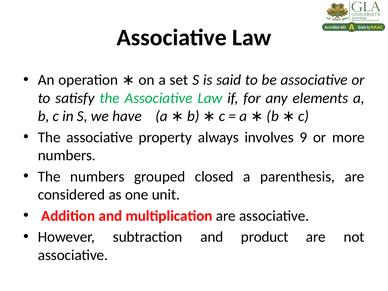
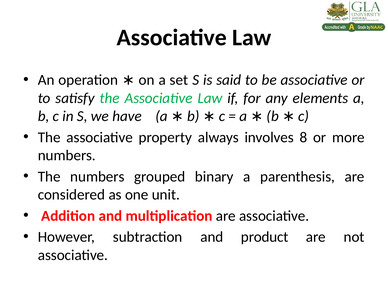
9: 9 -> 8 (303, 137)
closed: closed -> binary (214, 177)
